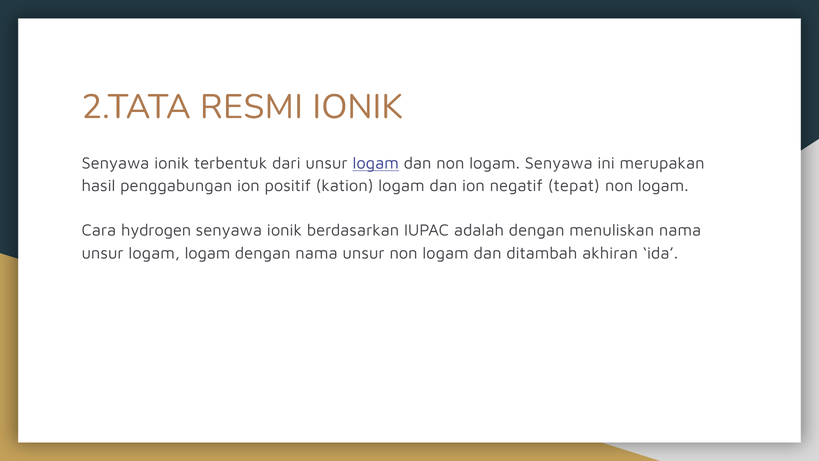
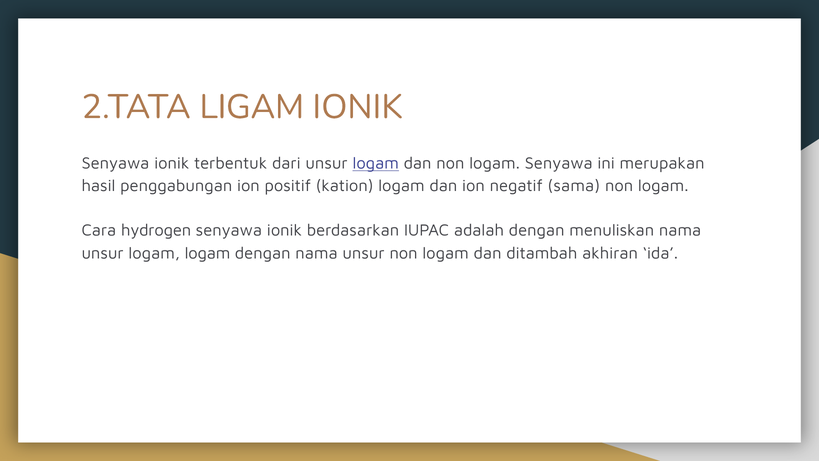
RESMI: RESMI -> LIGAM (252, 107)
tepat: tepat -> sama (574, 186)
